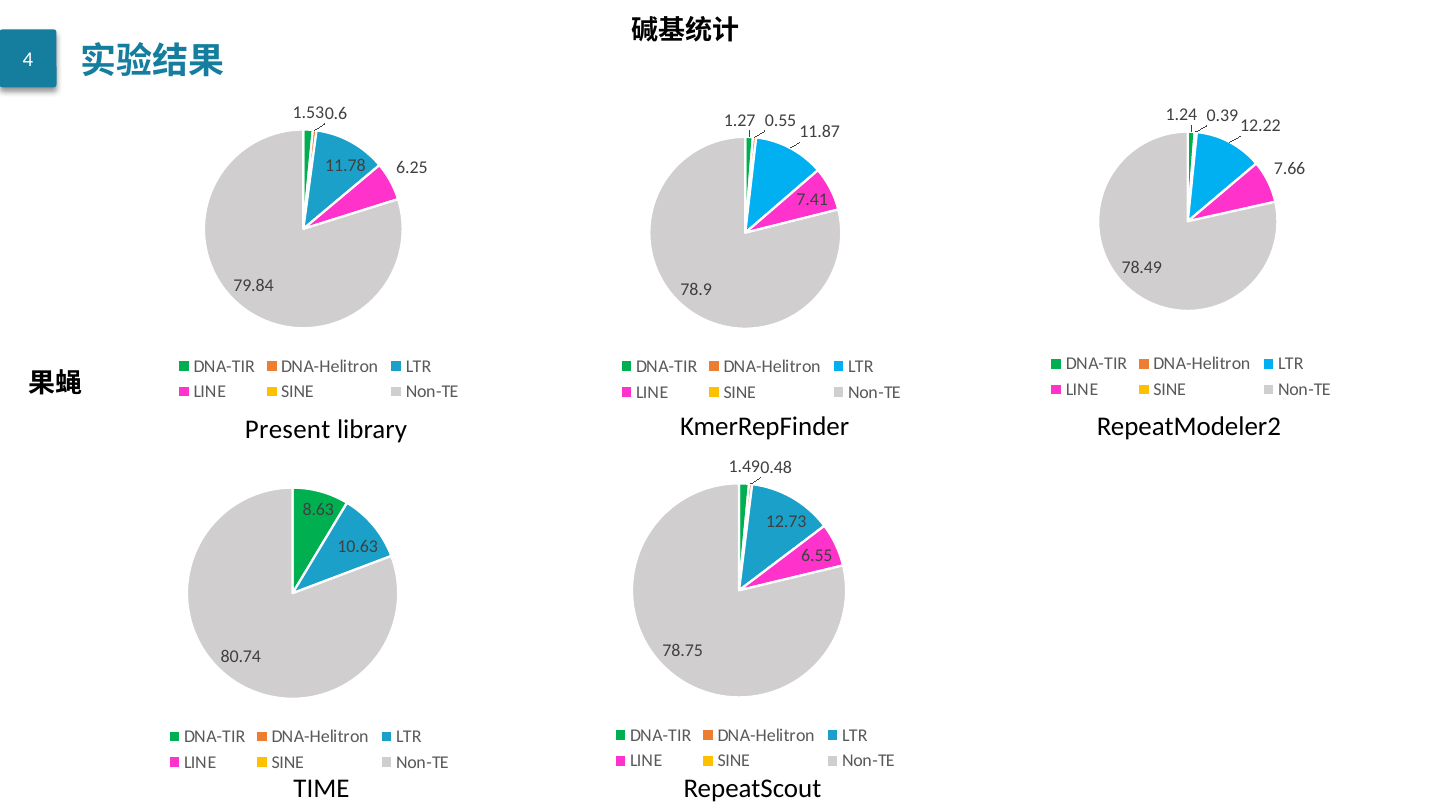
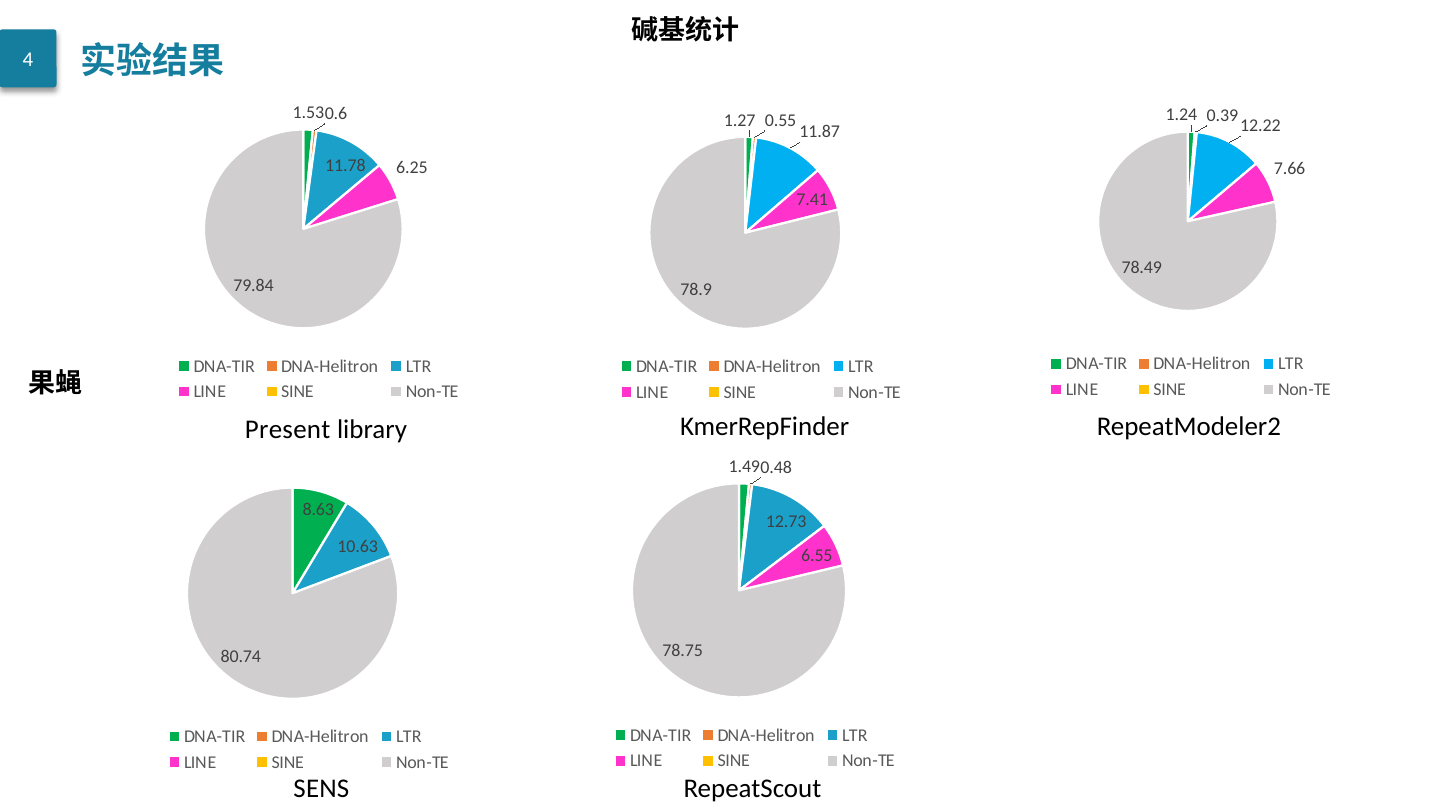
TIME: TIME -> SENS (321, 789)
